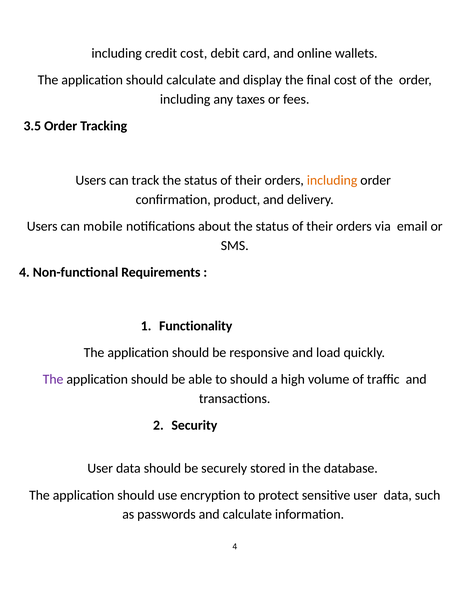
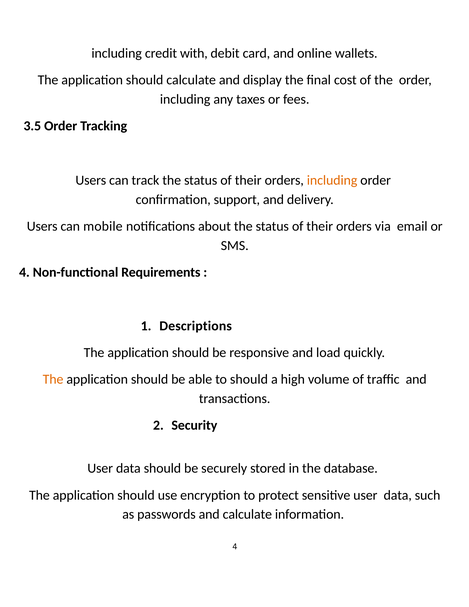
credit cost: cost -> with (194, 53)
product: product -> support (237, 200)
Functionality: Functionality -> Descriptions (196, 326)
The colour: purple -> orange (53, 379)
